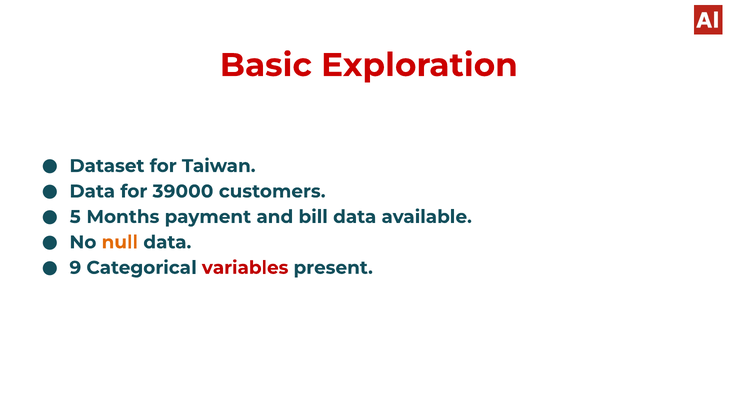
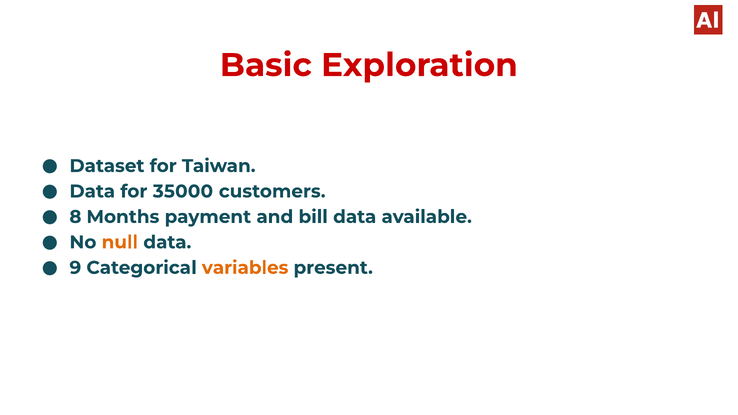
39000: 39000 -> 35000 (183, 191)
5: 5 -> 8 (75, 217)
variables colour: red -> orange (245, 268)
